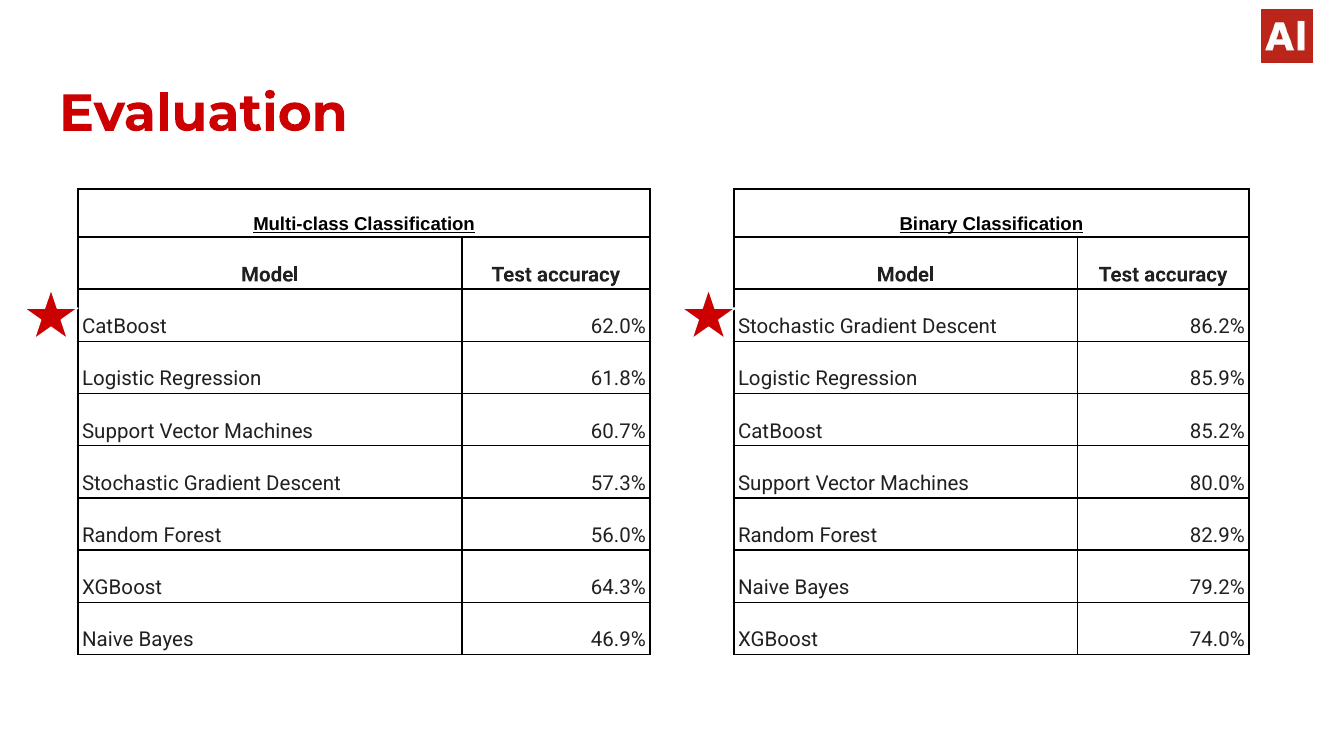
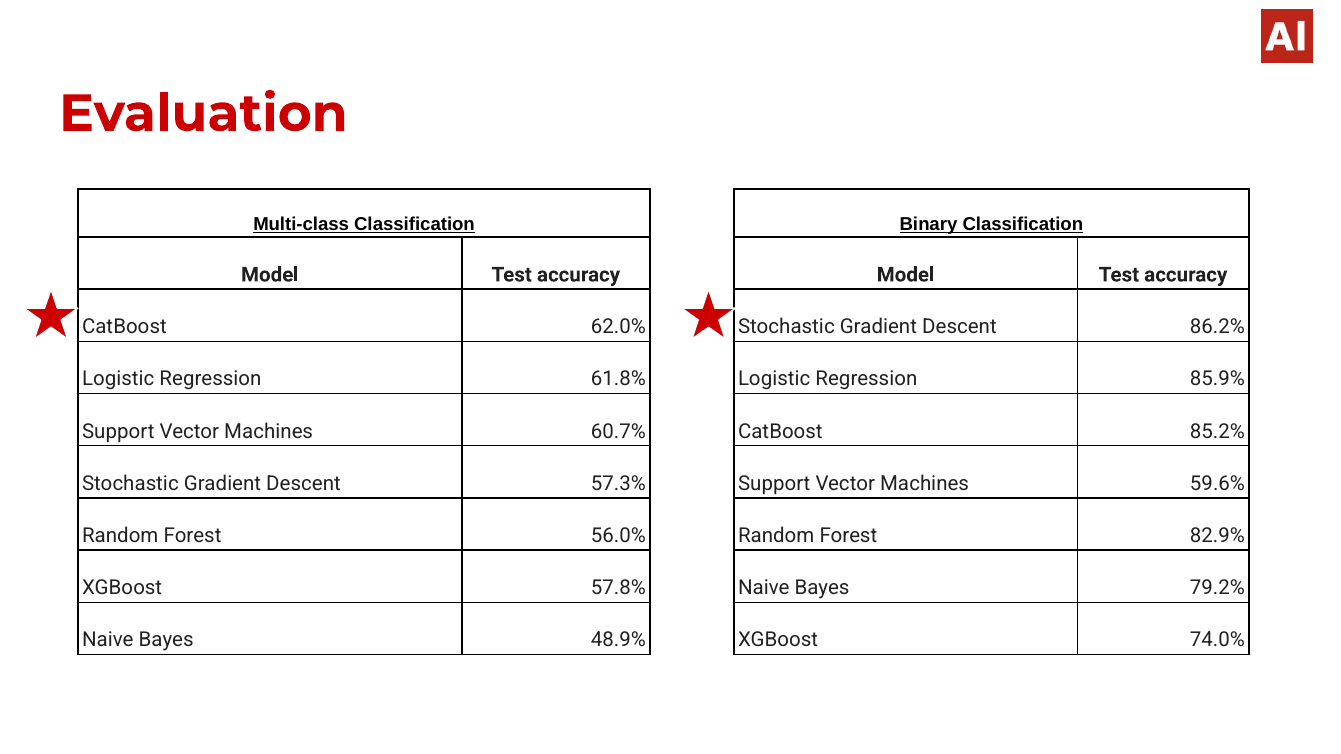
80.0%: 80.0% -> 59.6% (1217, 484)
64.3%: 64.3% -> 57.8% (618, 588)
46.9%: 46.9% -> 48.9% (618, 640)
